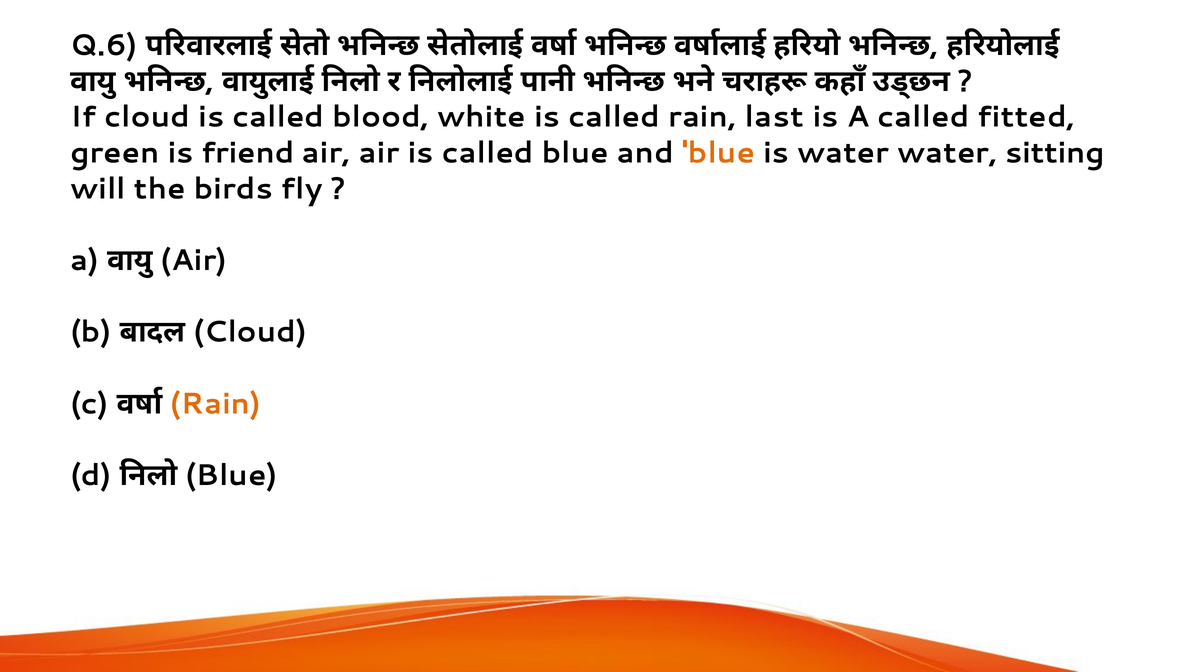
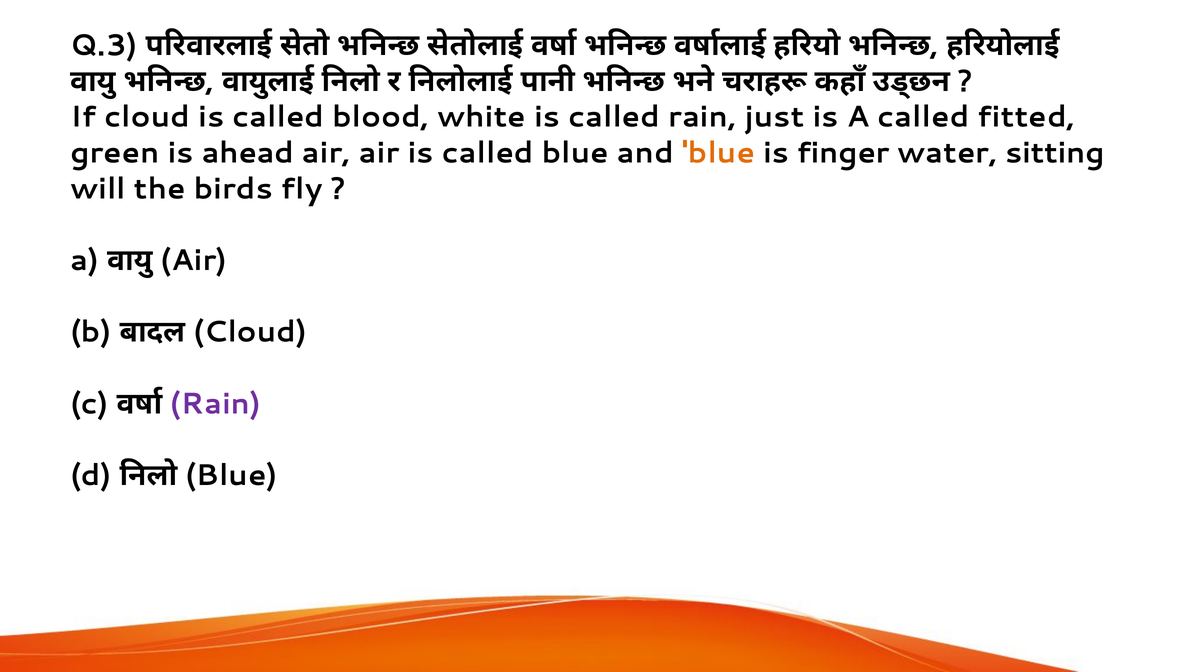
Q.6: Q.6 -> Q.3 (104, 45)
last: last -> just (774, 117)
friend: friend -> ahead (248, 153)
is water: water -> finger (843, 153)
Rain colour: orange -> purple (215, 404)
